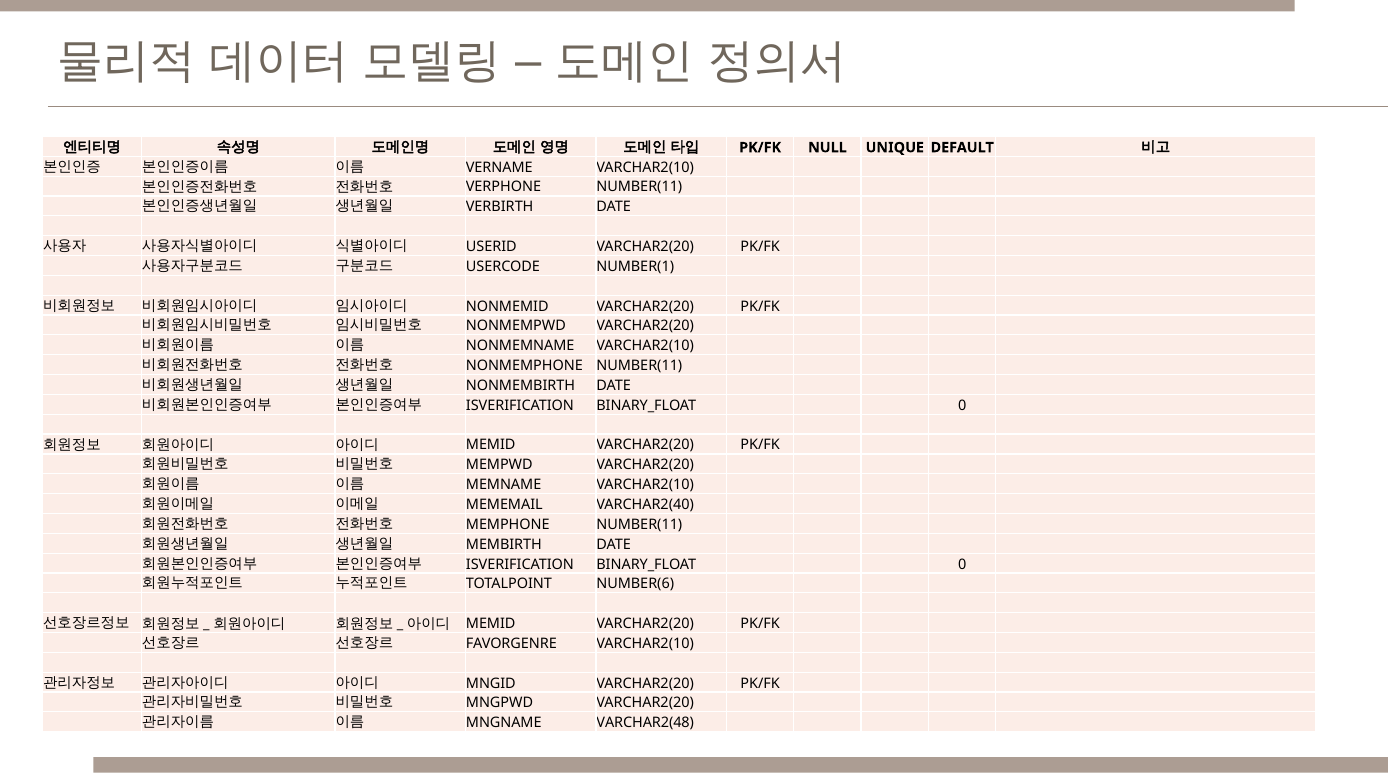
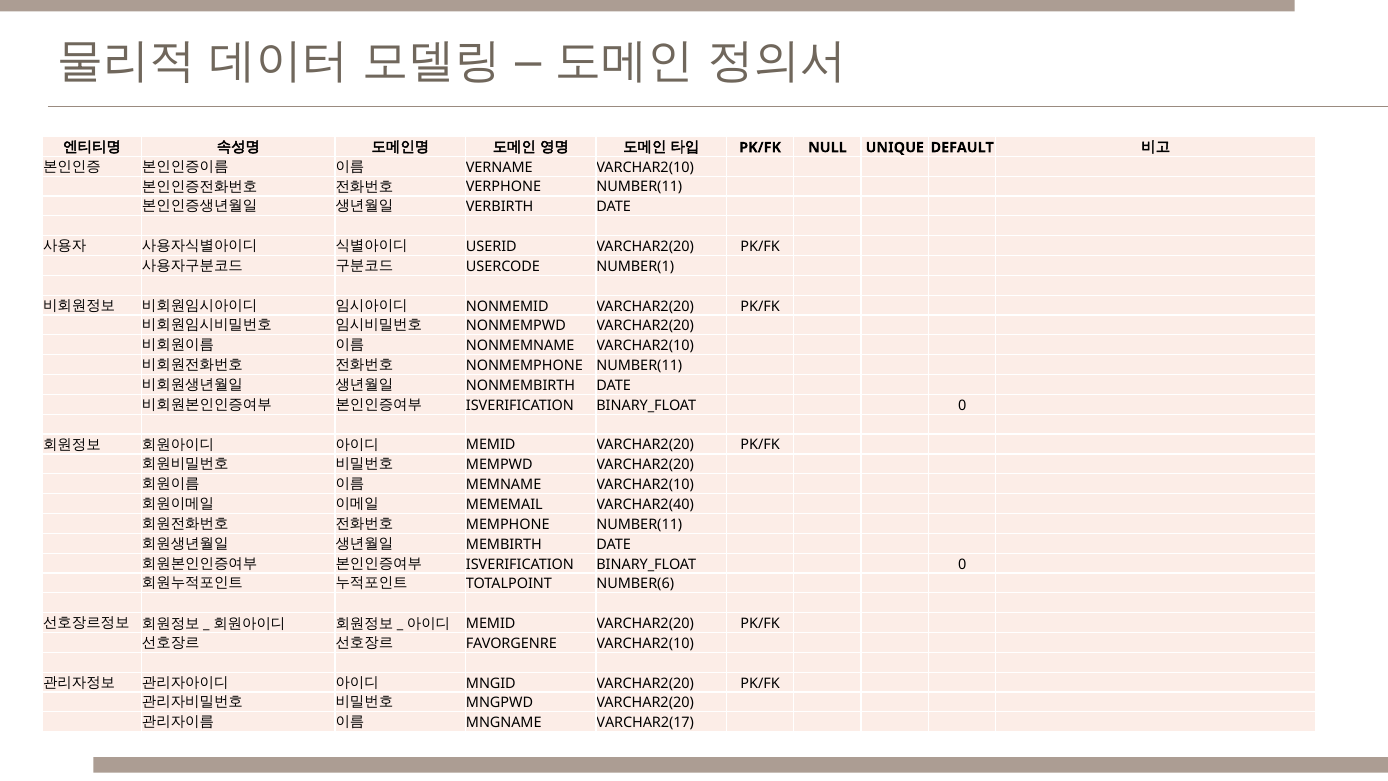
VARCHAR2(48: VARCHAR2(48 -> VARCHAR2(17 (645, 723)
